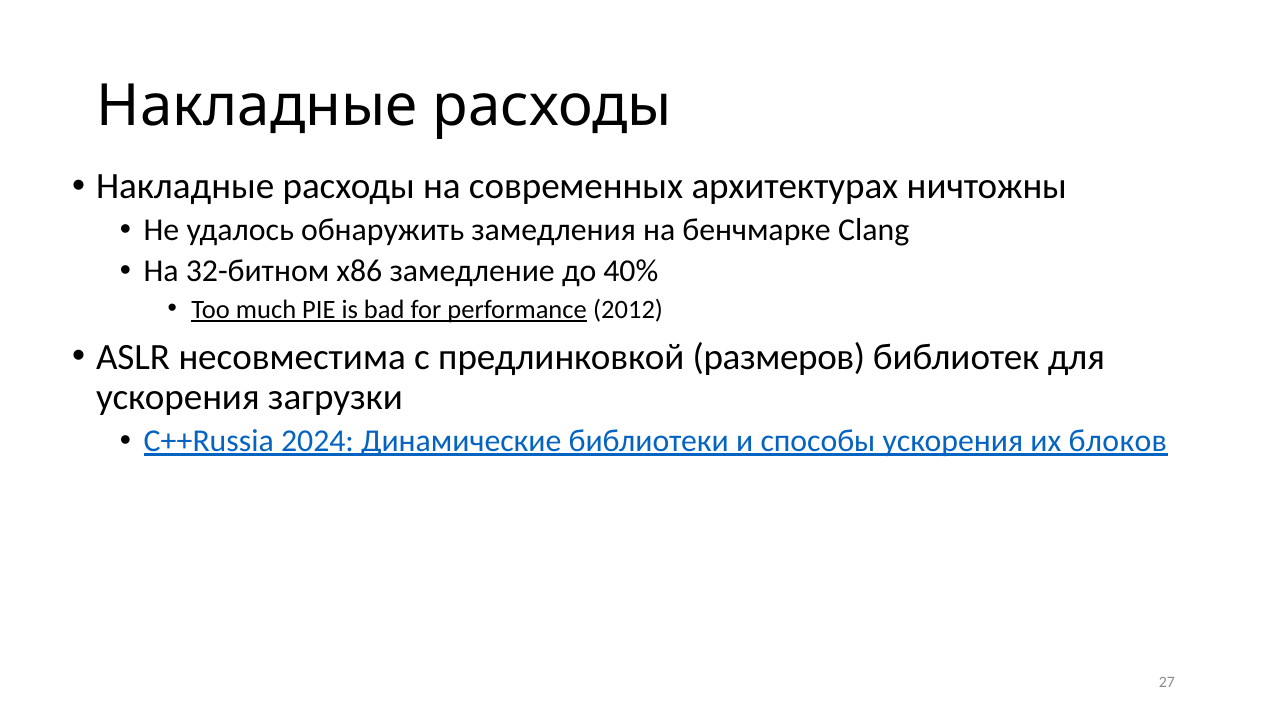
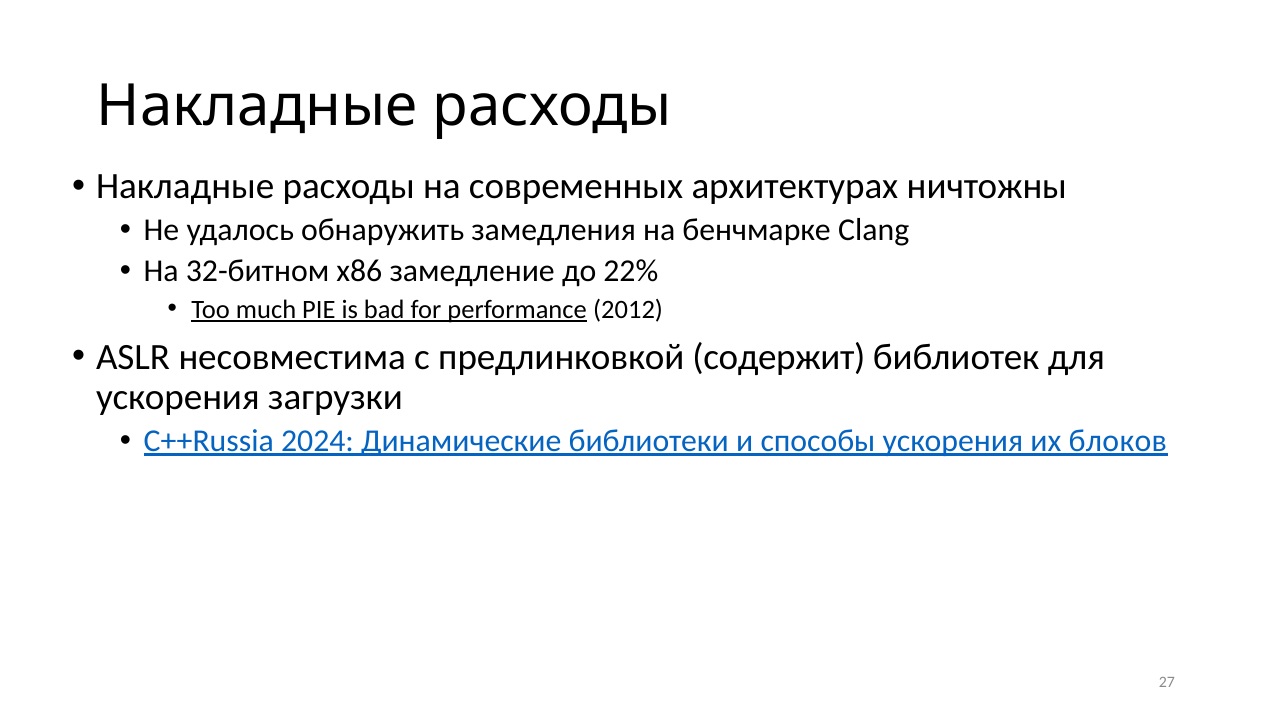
40%: 40% -> 22% (631, 271)
размеров: размеров -> содержит (779, 357)
